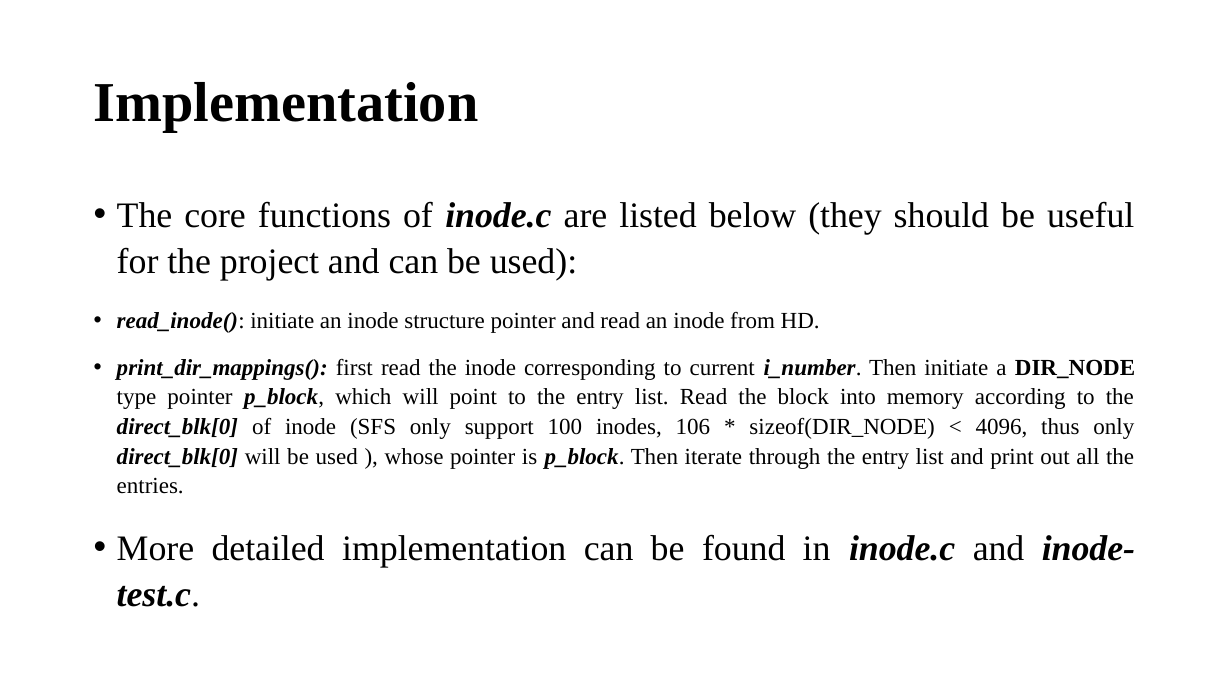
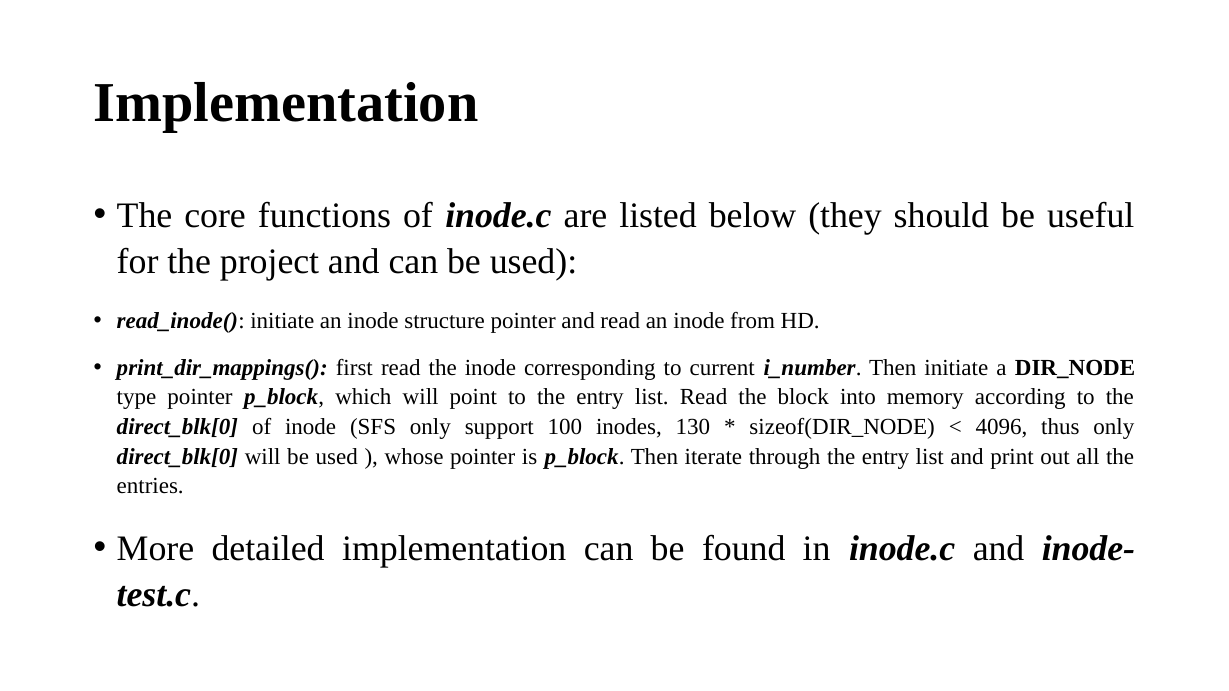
106: 106 -> 130 (693, 427)
